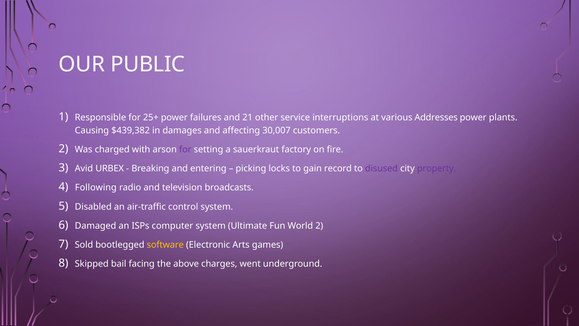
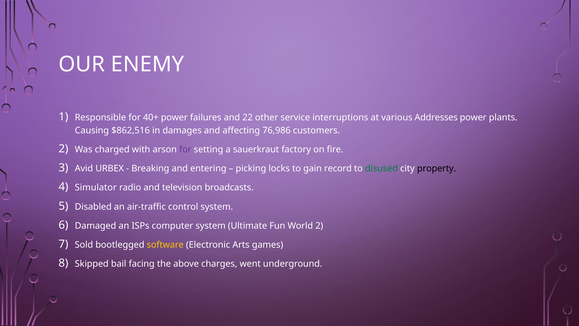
PUBLIC: PUBLIC -> ENEMY (147, 64)
25+: 25+ -> 40+ (151, 117)
21: 21 -> 22 (248, 117)
$439,382: $439,382 -> $862,516 (131, 130)
30,007: 30,007 -> 76,986 (276, 130)
disused colour: purple -> green (381, 168)
property colour: purple -> black (437, 168)
Following: Following -> Simulator (96, 187)
